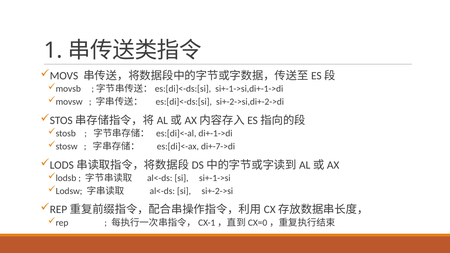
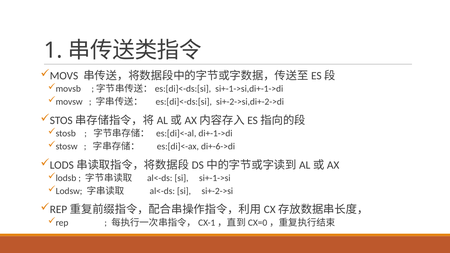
di+-7->di: di+-7->di -> di+-6->di (218, 146)
